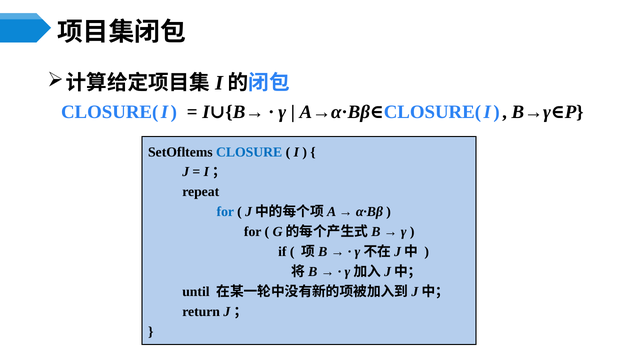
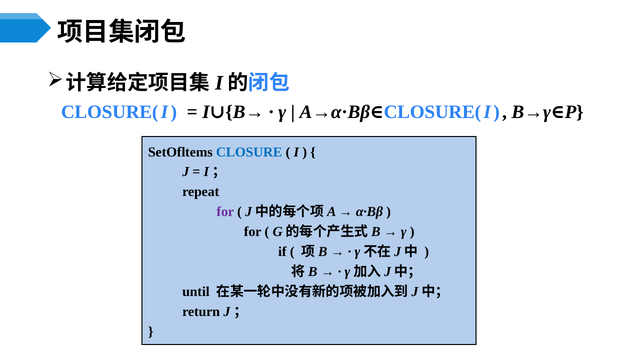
for colour: blue -> purple (225, 212)
